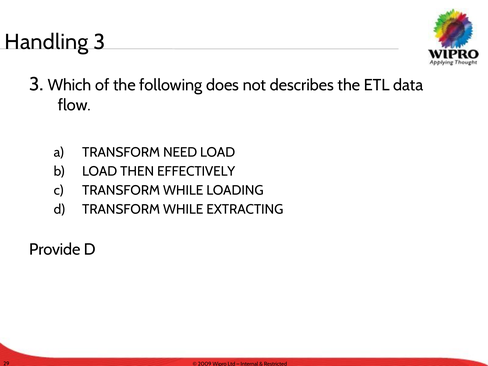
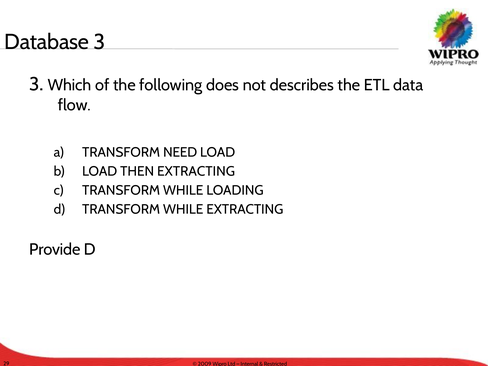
Handling: Handling -> Database (47, 42)
THEN EFFECTIVELY: EFFECTIVELY -> EXTRACTING (196, 171)
